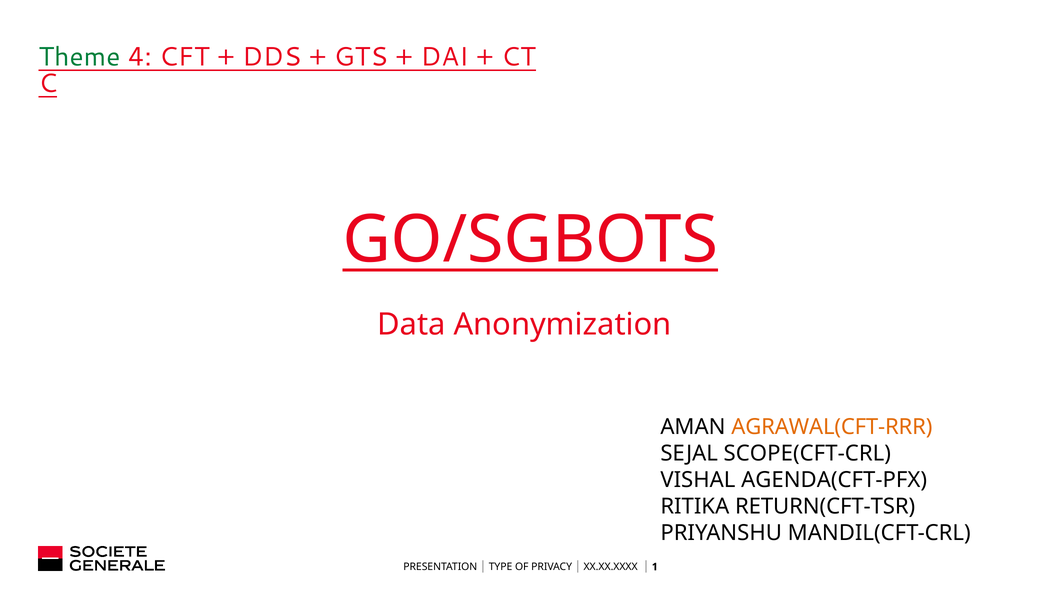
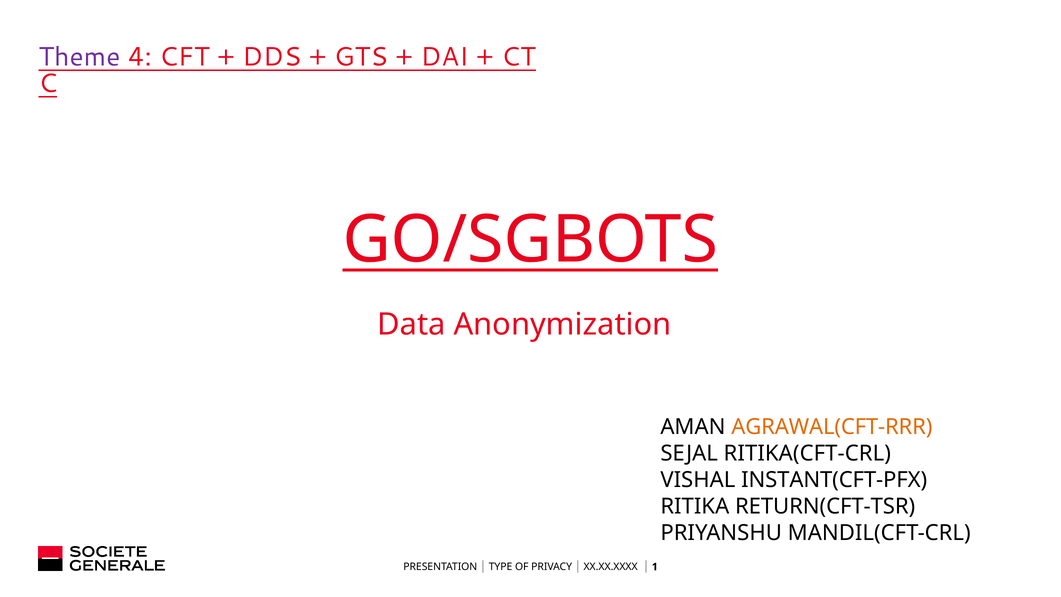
Theme colour: green -> purple (79, 57)
SCOPE(CFT-CRL: SCOPE(CFT-CRL -> RITIKA(CFT-CRL (807, 453)
AGENDA(CFT-PFX: AGENDA(CFT-PFX -> INSTANT(CFT-PFX (834, 480)
